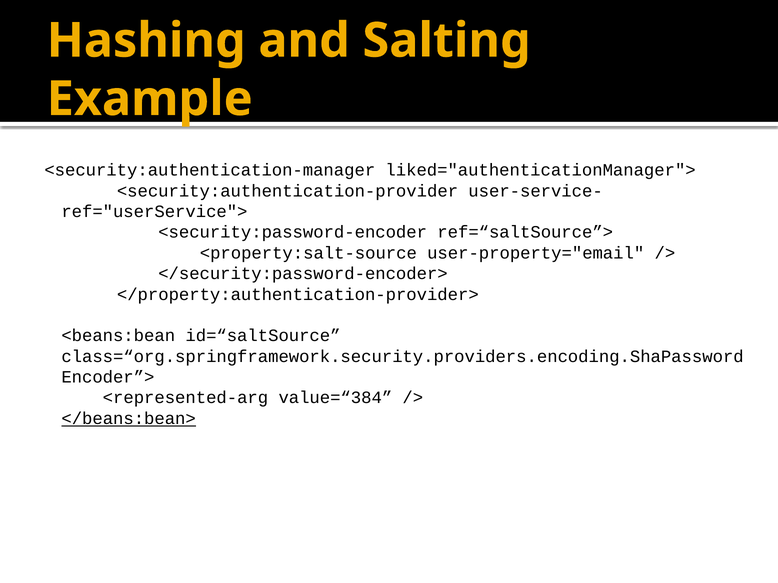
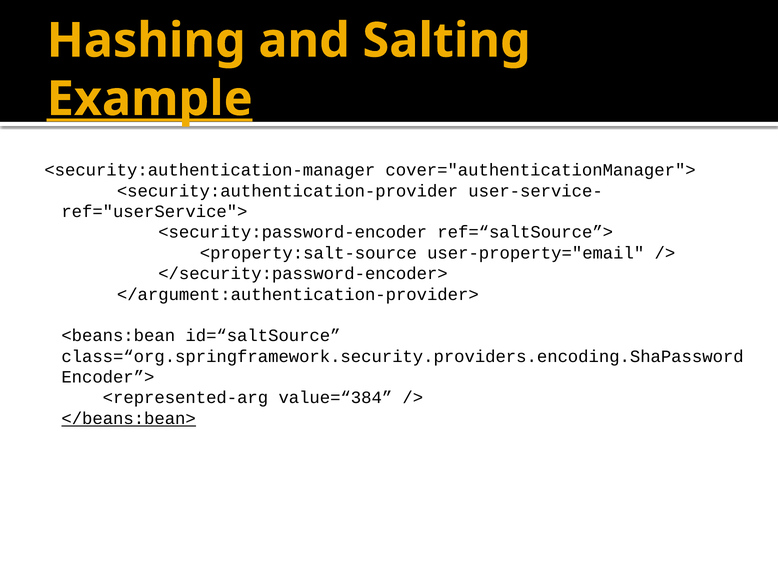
Example underline: none -> present (150, 99)
liked="authenticationManager">: liked="authenticationManager"> -> cover="authenticationManager"> (541, 170)
</property:authentication-provider>: </property:authentication-provider> -> </argument:authentication-provider> (298, 295)
